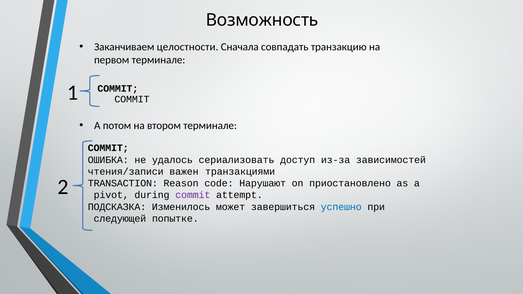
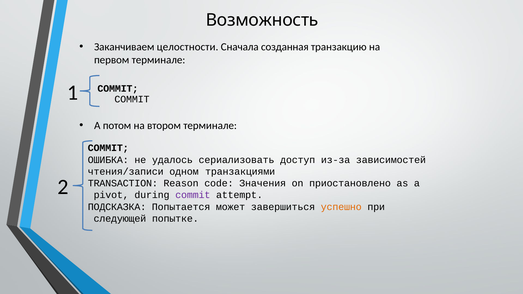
совпадать: совпадать -> созданная (285, 47)
важен: важен -> одном (184, 172)
Нарушают: Нарушают -> Значения (263, 183)
Изменилось: Изменилось -> Попытается (181, 207)
успешно colour: blue -> orange (341, 207)
